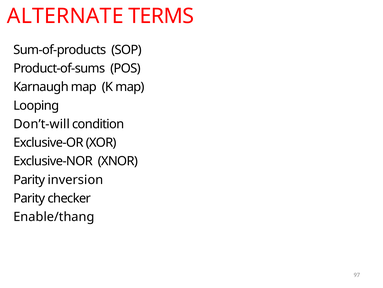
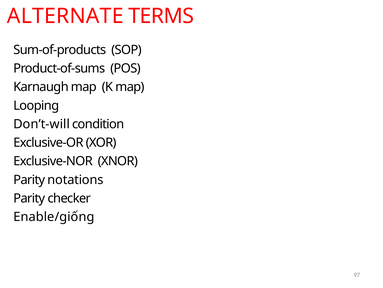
inversion: inversion -> notations (75, 179)
Enable/thang: Enable/thang -> Enable/giống (54, 216)
